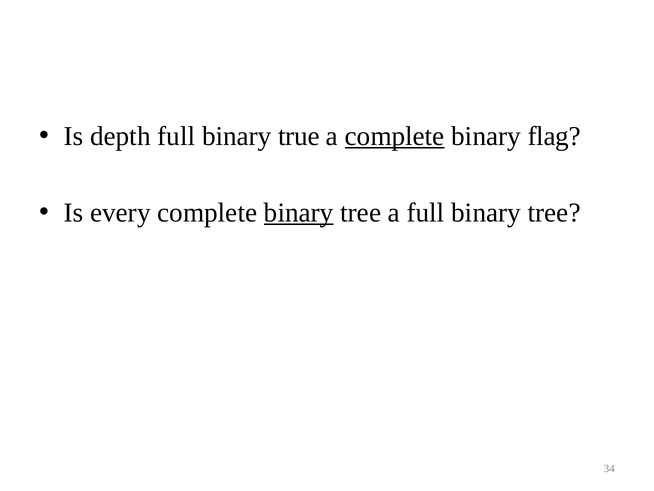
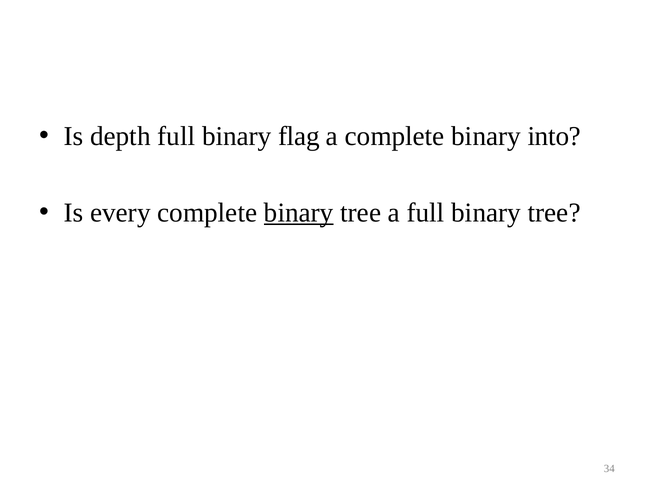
true: true -> flag (299, 136)
complete underline: present -> none (395, 136)
flag: flag -> into (554, 136)
